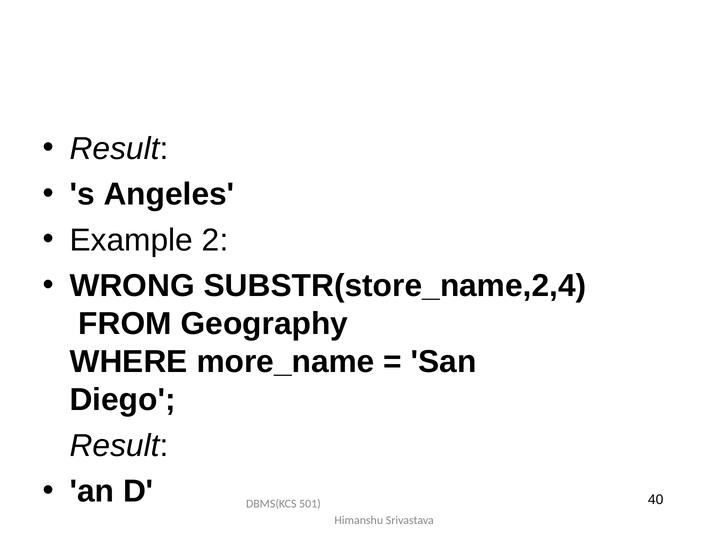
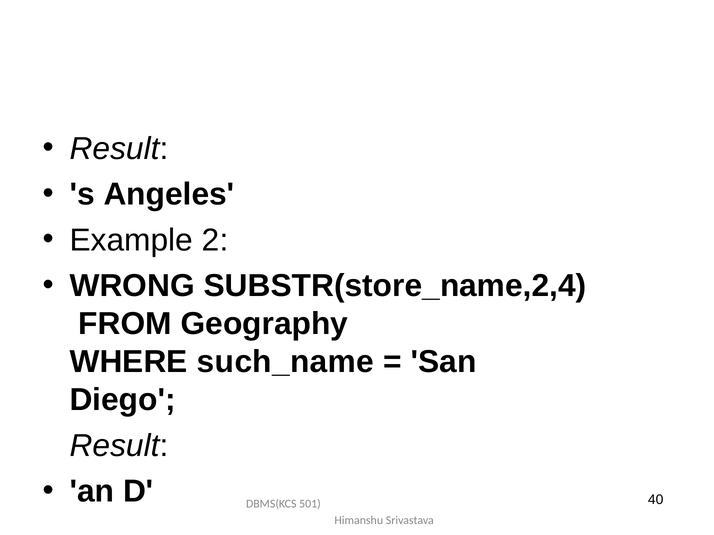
more_name: more_name -> such_name (285, 362)
